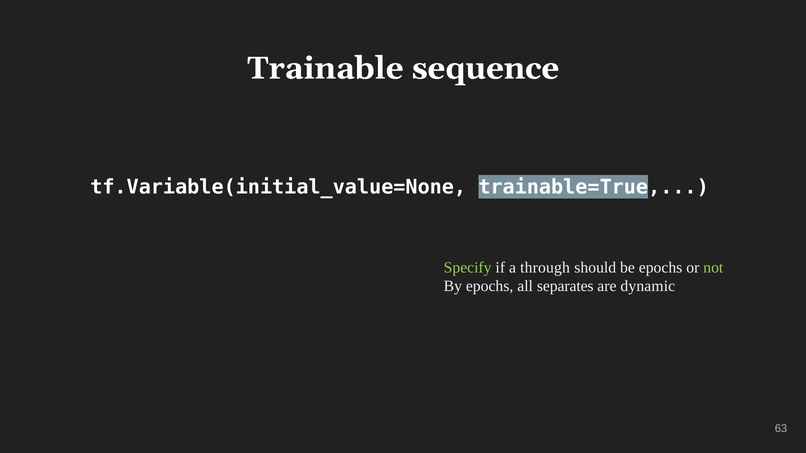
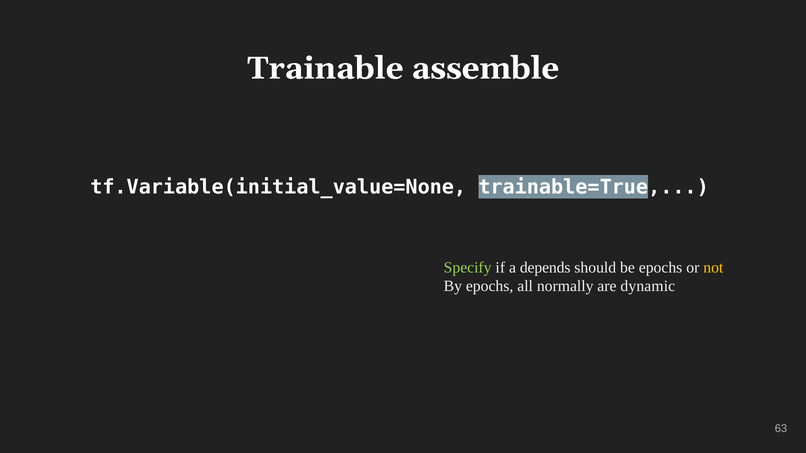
sequence: sequence -> assemble (485, 68)
through: through -> depends (545, 268)
not colour: light green -> yellow (713, 268)
separates: separates -> normally (565, 286)
